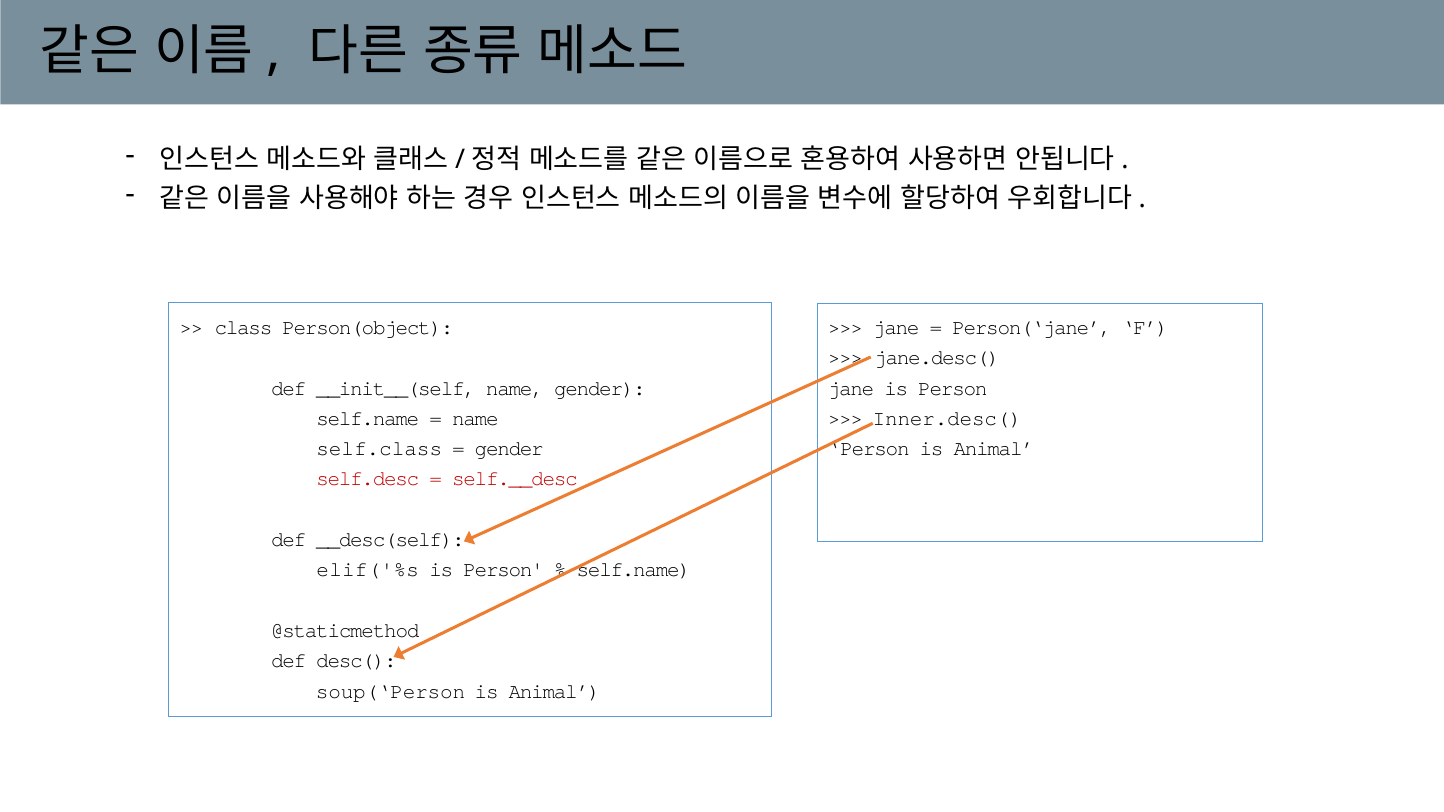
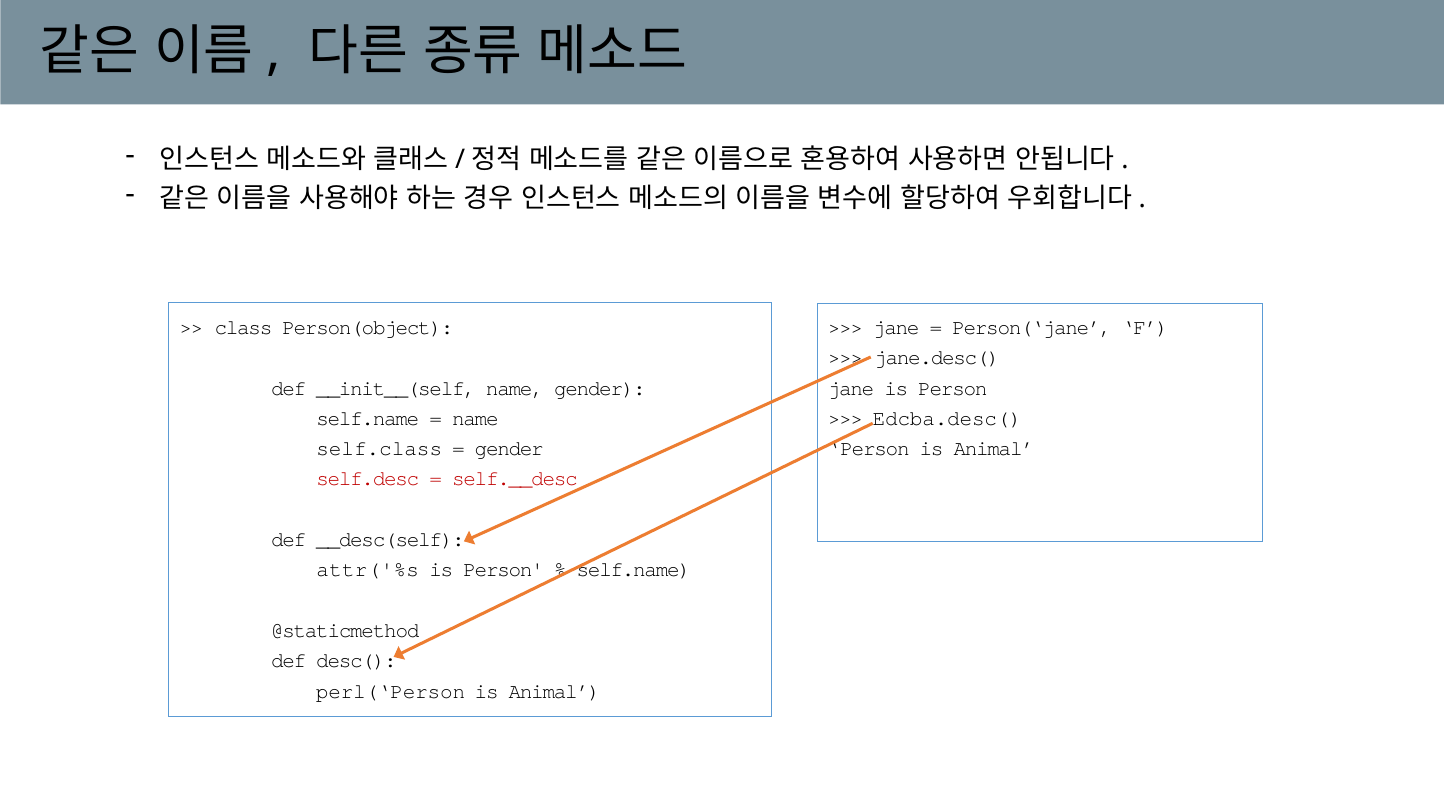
Inner.desc(: Inner.desc( -> Edcba.desc( (947, 419)
elif('%s: elif('%s -> attr('%s (368, 570)
soup(‘Person: soup(‘Person -> perl(‘Person (391, 691)
